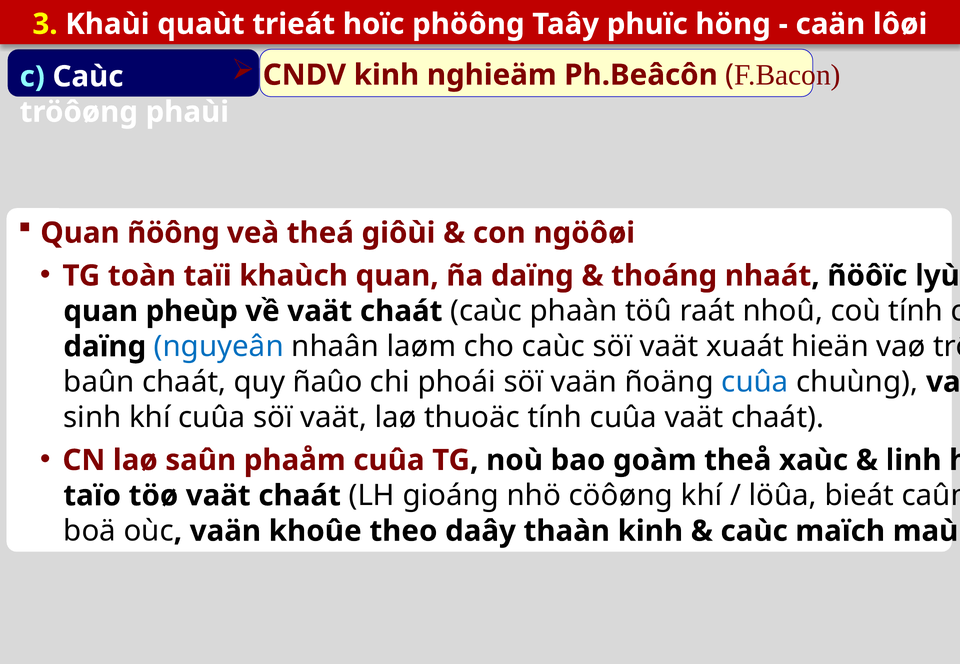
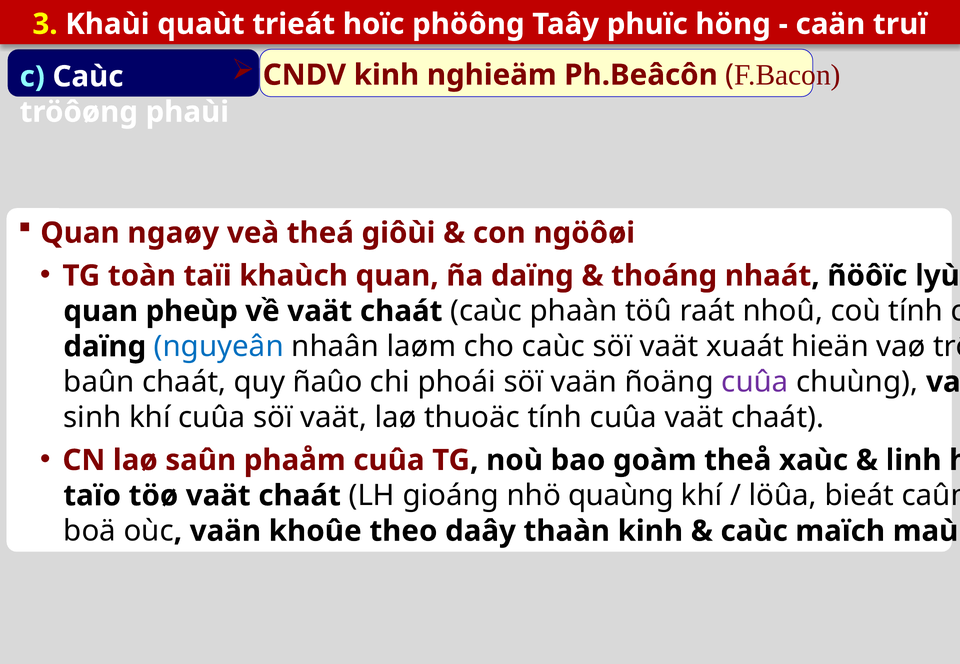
lôøi: lôøi -> truï (900, 24)
ñöông: ñöông -> ngaøy (173, 233)
cuûa colour: blue -> purple (755, 382)
cöôøng: cöôøng -> quaùng (621, 495)
